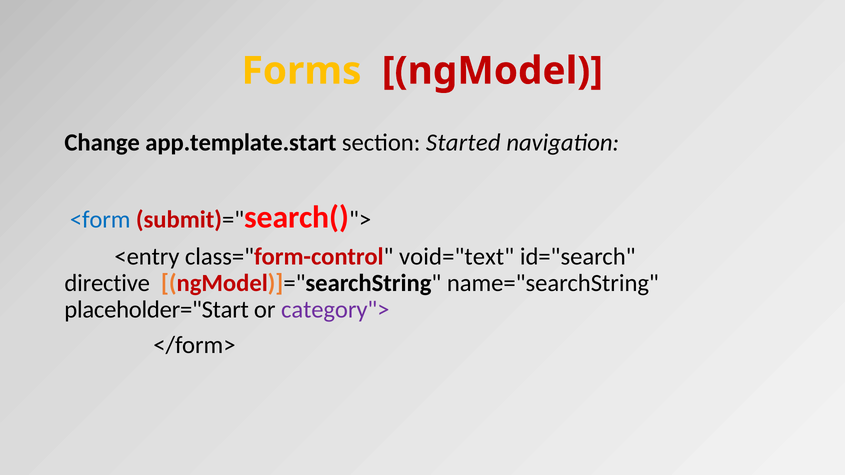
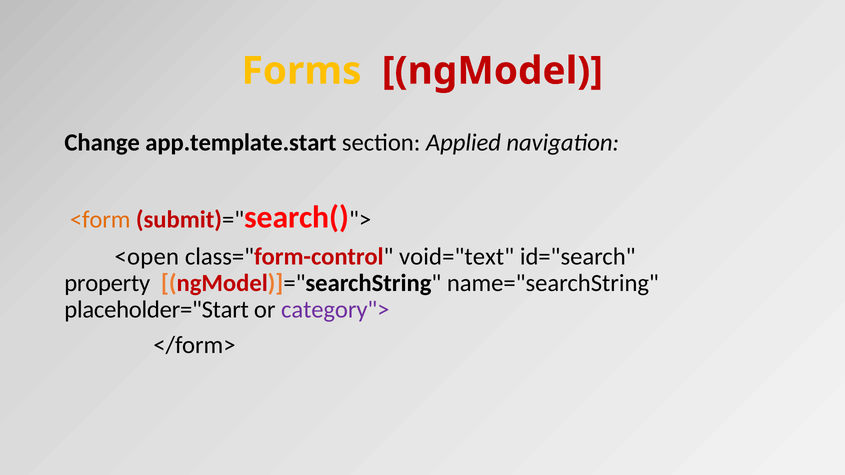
Started: Started -> Applied (463, 143)
<form colour: blue -> orange (100, 220)
<entry: <entry -> <open (147, 257)
directive: directive -> property (107, 283)
